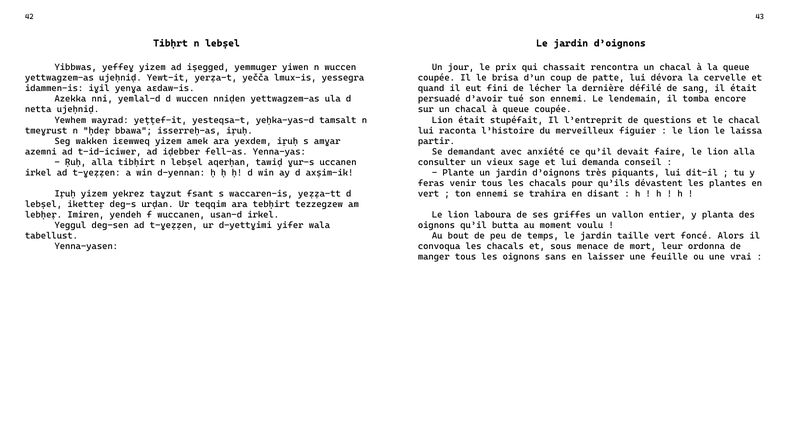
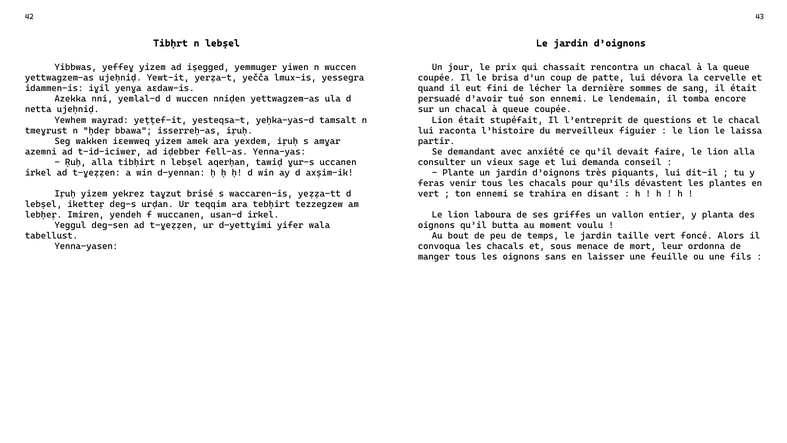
défilé: défilé -> sommes (646, 88)
fsant: fsant -> brisé (200, 194)
vrai: vrai -> fils (741, 257)
